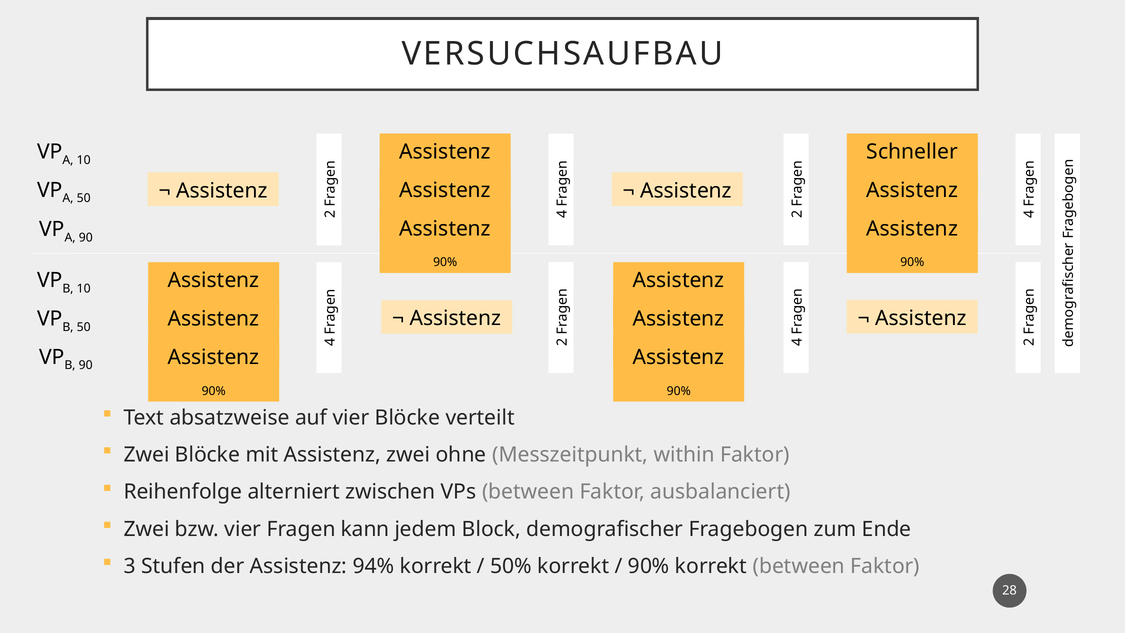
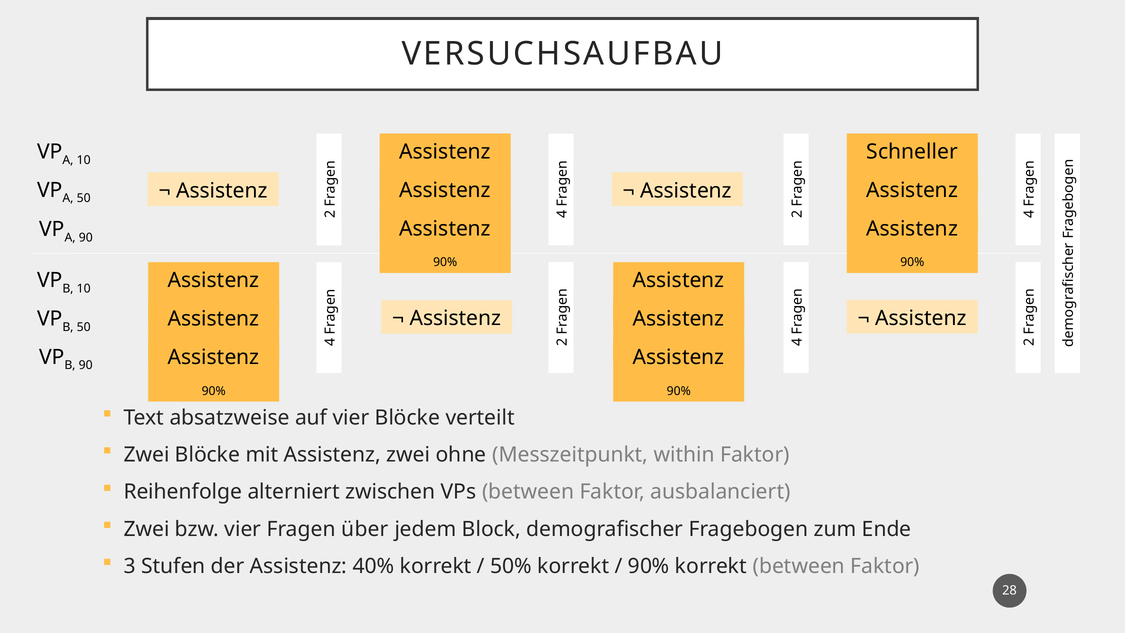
kann: kann -> über (365, 529)
94%: 94% -> 40% (373, 566)
